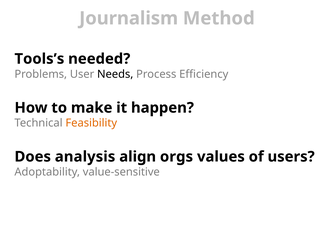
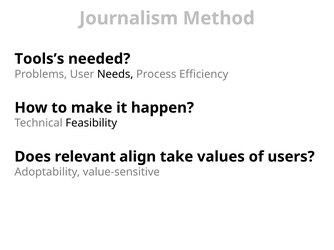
Feasibility colour: orange -> black (91, 123)
analysis: analysis -> relevant (85, 157)
orgs: orgs -> take (177, 157)
